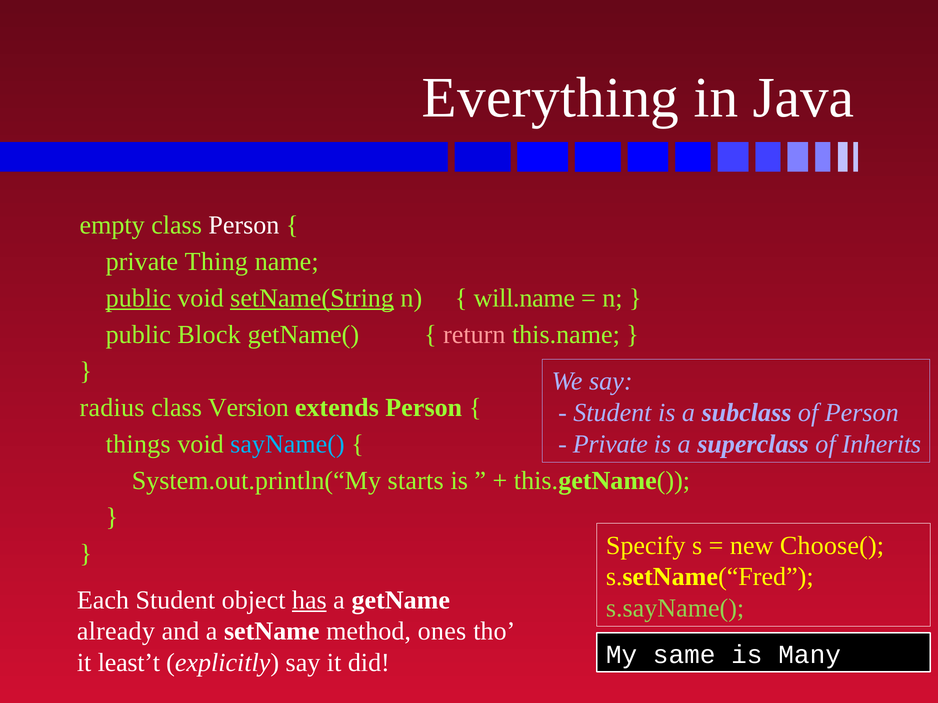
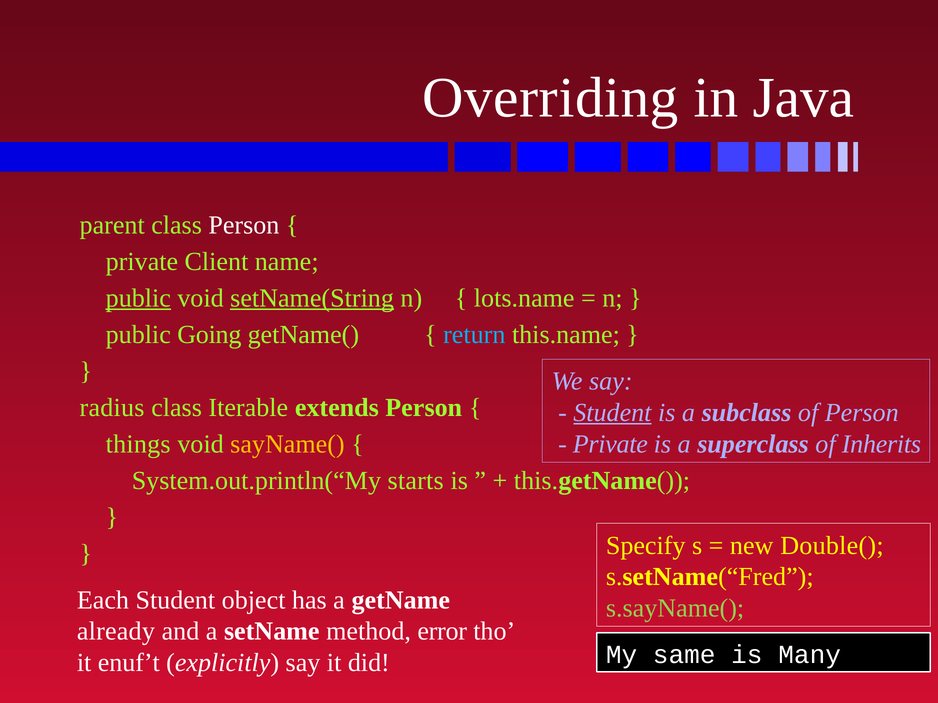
Everything: Everything -> Overriding (550, 98)
empty: empty -> parent (112, 225)
Thing: Thing -> Client (216, 262)
will.name: will.name -> lots.name (524, 298)
Block: Block -> Going (209, 335)
return colour: pink -> light blue (474, 335)
Version: Version -> Iterable (248, 408)
Student underline: none -> present (612, 413)
sayName( colour: light blue -> yellow (287, 444)
Choose(: Choose( -> Double( (832, 546)
has underline: present -> none (309, 601)
ones: ones -> error (442, 632)
least’t: least’t -> enuf’t (129, 663)
